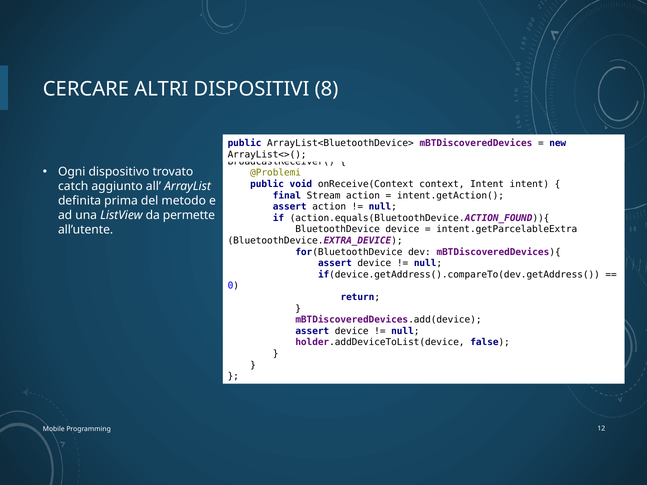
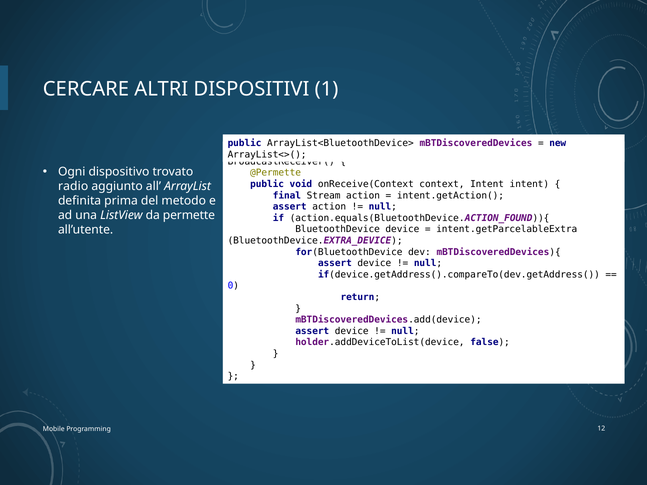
8: 8 -> 1 (327, 89)
@Problemi: @Problemi -> @Permette (276, 173)
catch: catch -> radio (73, 186)
